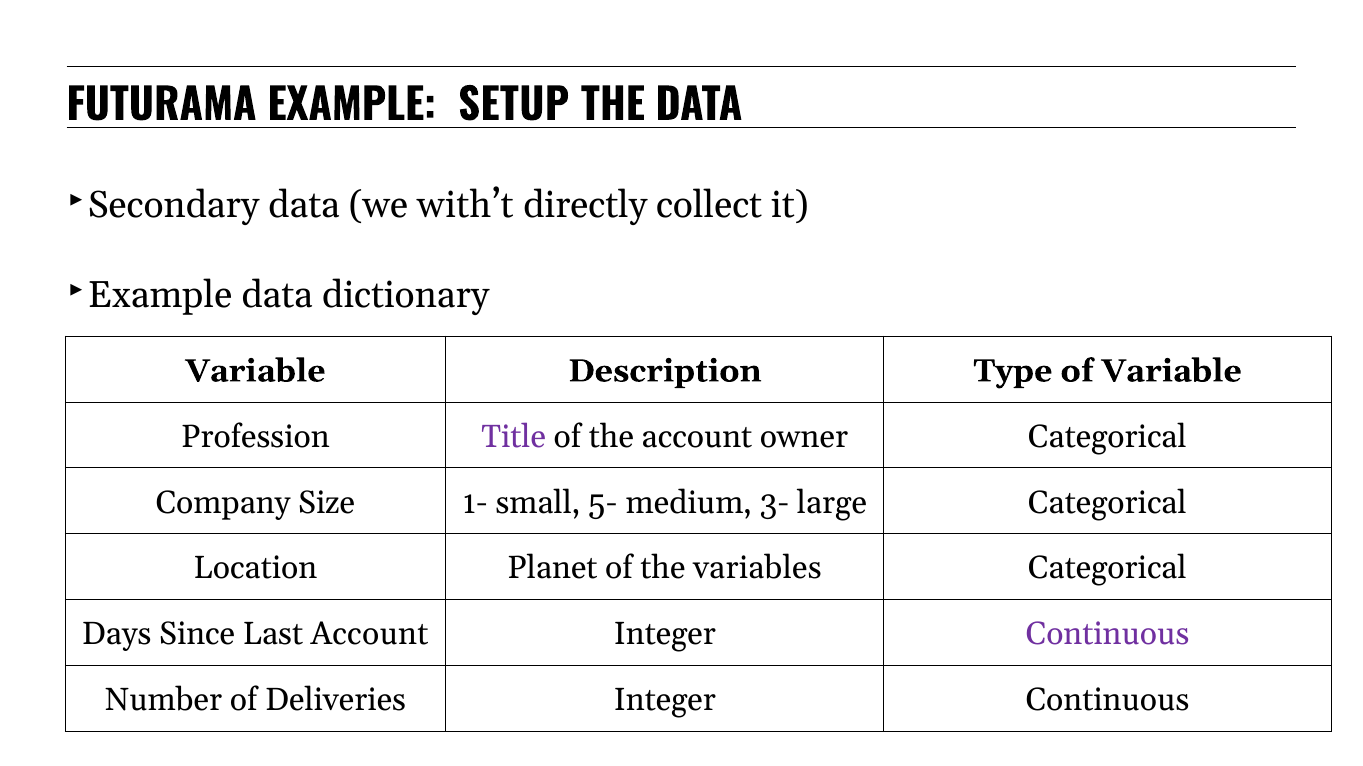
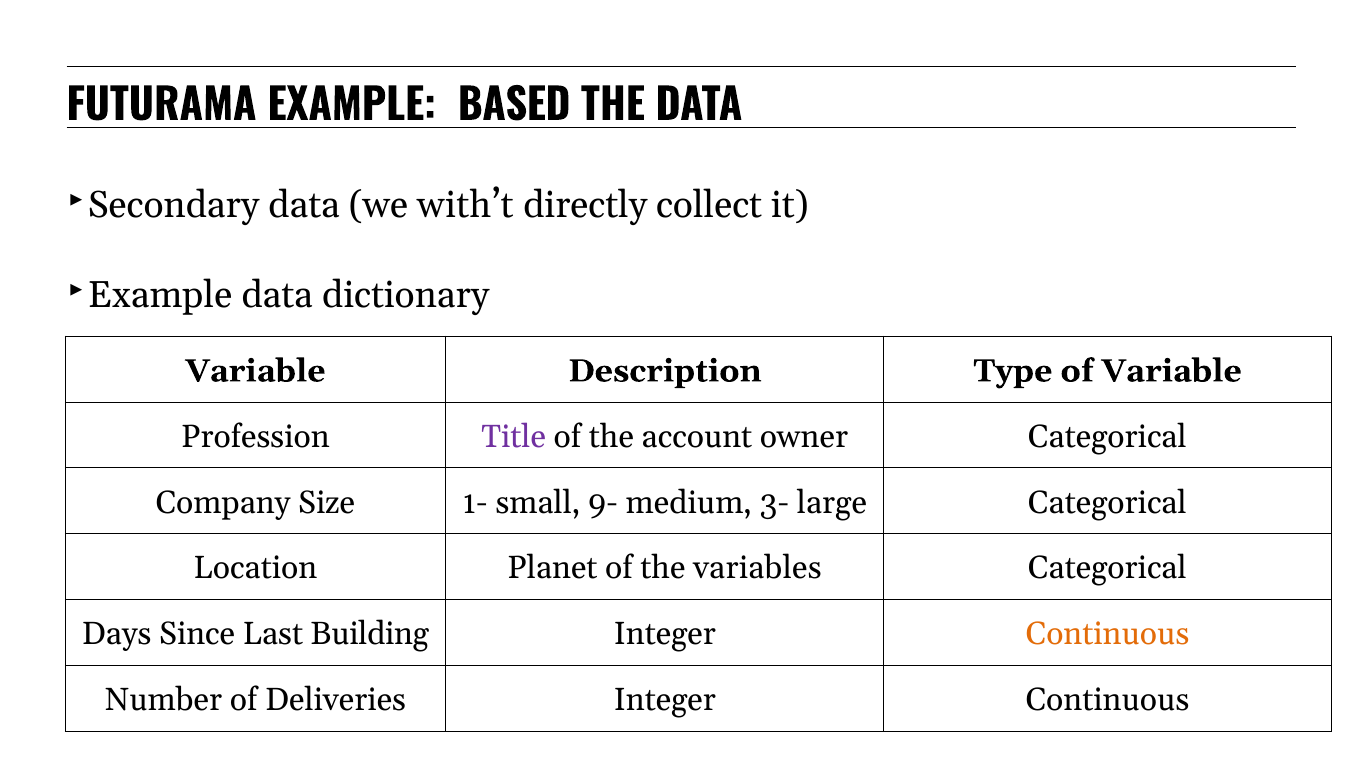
SETUP: SETUP -> BASED (514, 106)
5-: 5- -> 9- (603, 502)
Last Account: Account -> Building (370, 634)
Continuous colour: purple -> orange (1108, 634)
